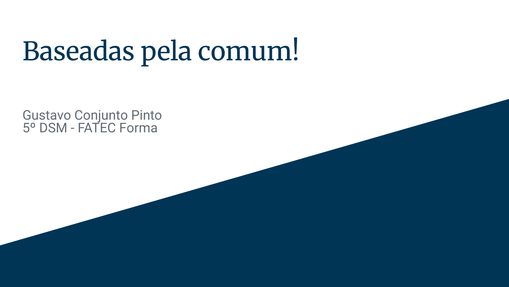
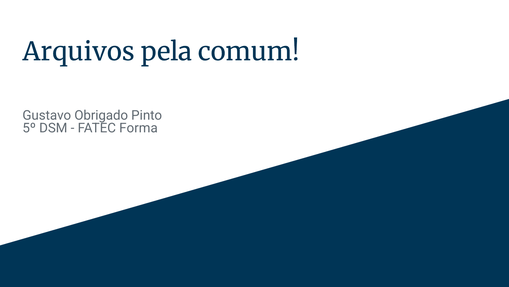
Baseadas: Baseadas -> Arquivos (78, 52)
Conjunto: Conjunto -> Obrigado (101, 115)
